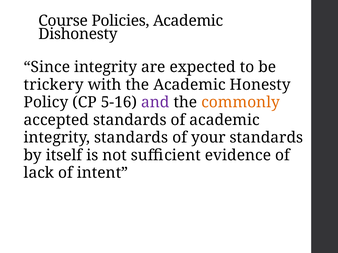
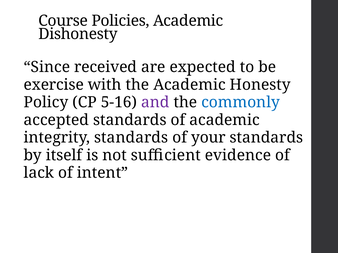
Since integrity: integrity -> received (106, 67)
trickery: trickery -> exercise (54, 85)
commonly colour: orange -> blue (241, 102)
